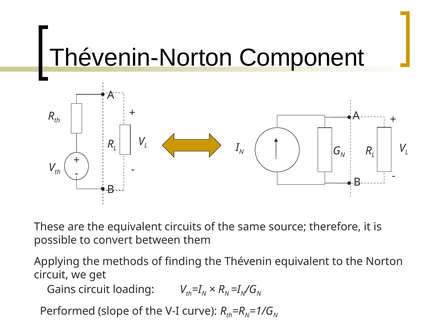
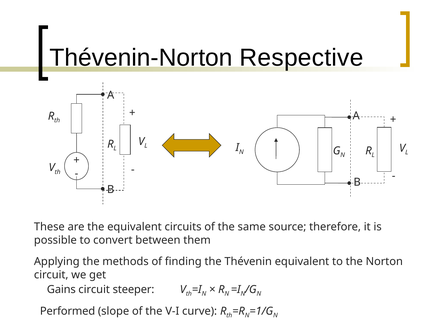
Component: Component -> Respective (301, 58)
loading: loading -> steeper (134, 290)
